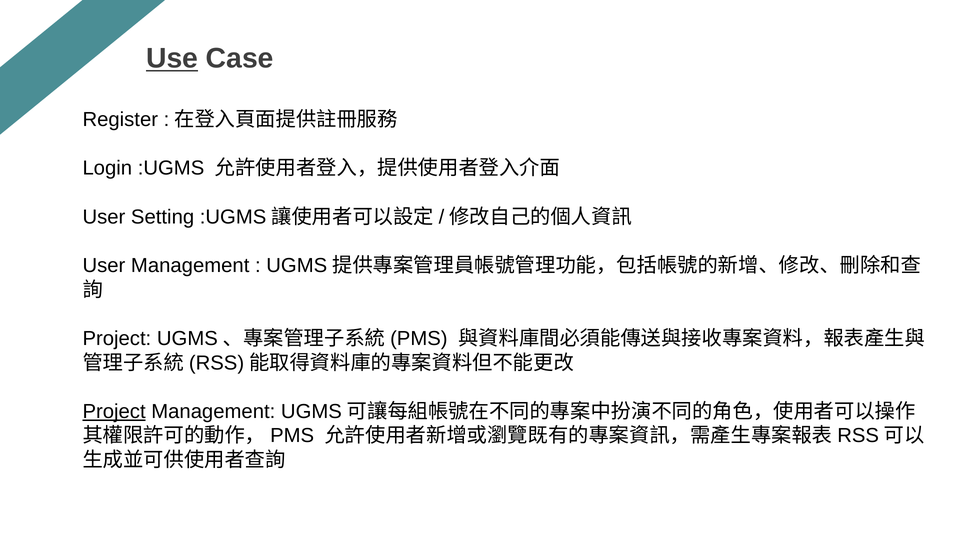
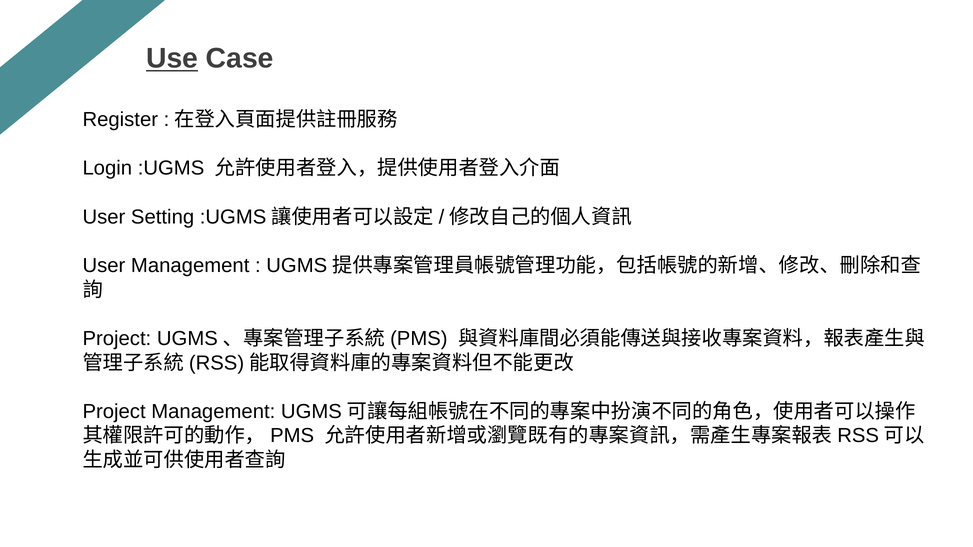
Project underline: present -> none (114, 412)
